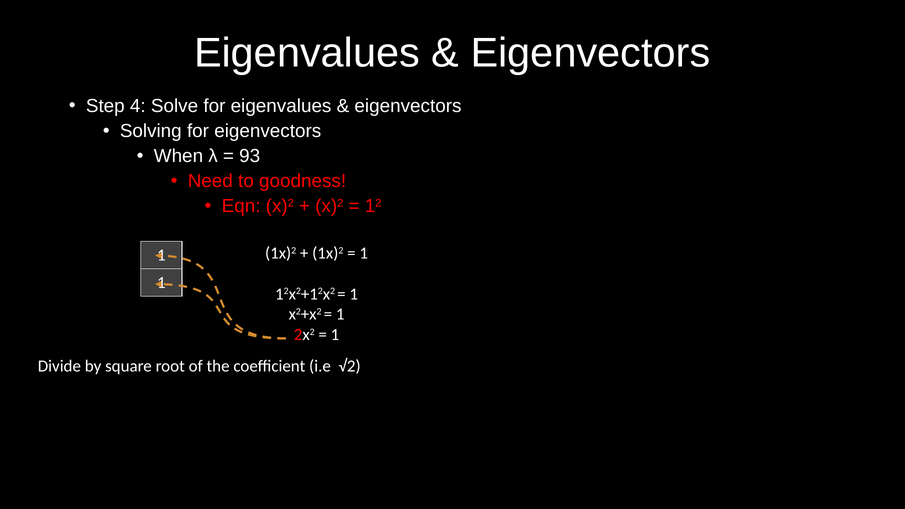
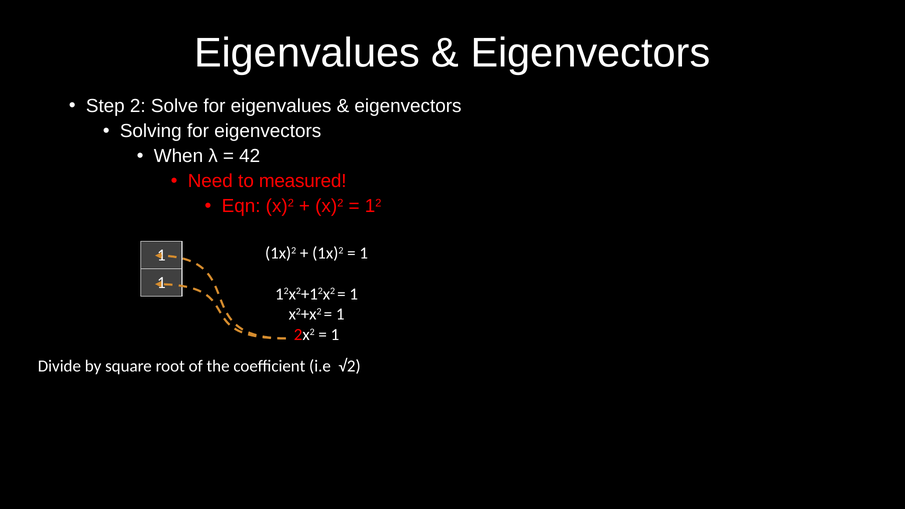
4: 4 -> 2 (138, 106)
93: 93 -> 42 (250, 156)
goodness: goodness -> measured (303, 181)
